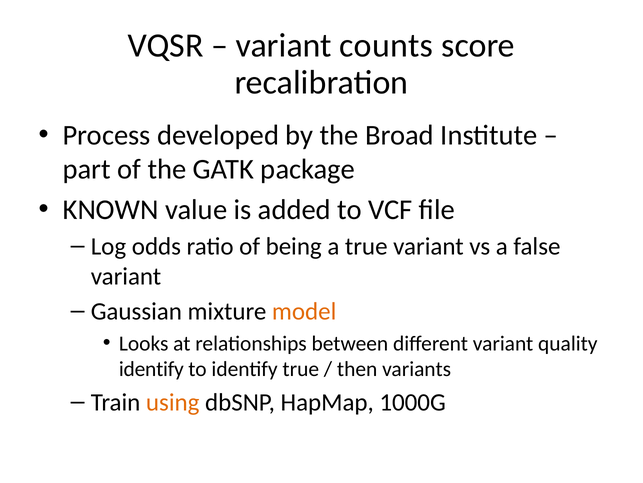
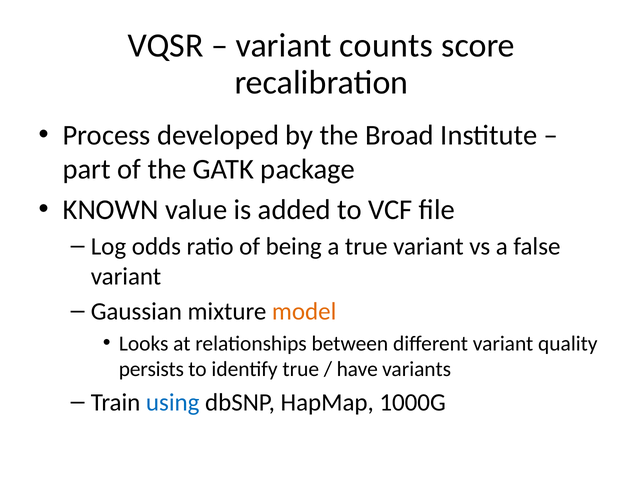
identify: identify -> persists (151, 369)
then: then -> have (357, 369)
using colour: orange -> blue (173, 402)
